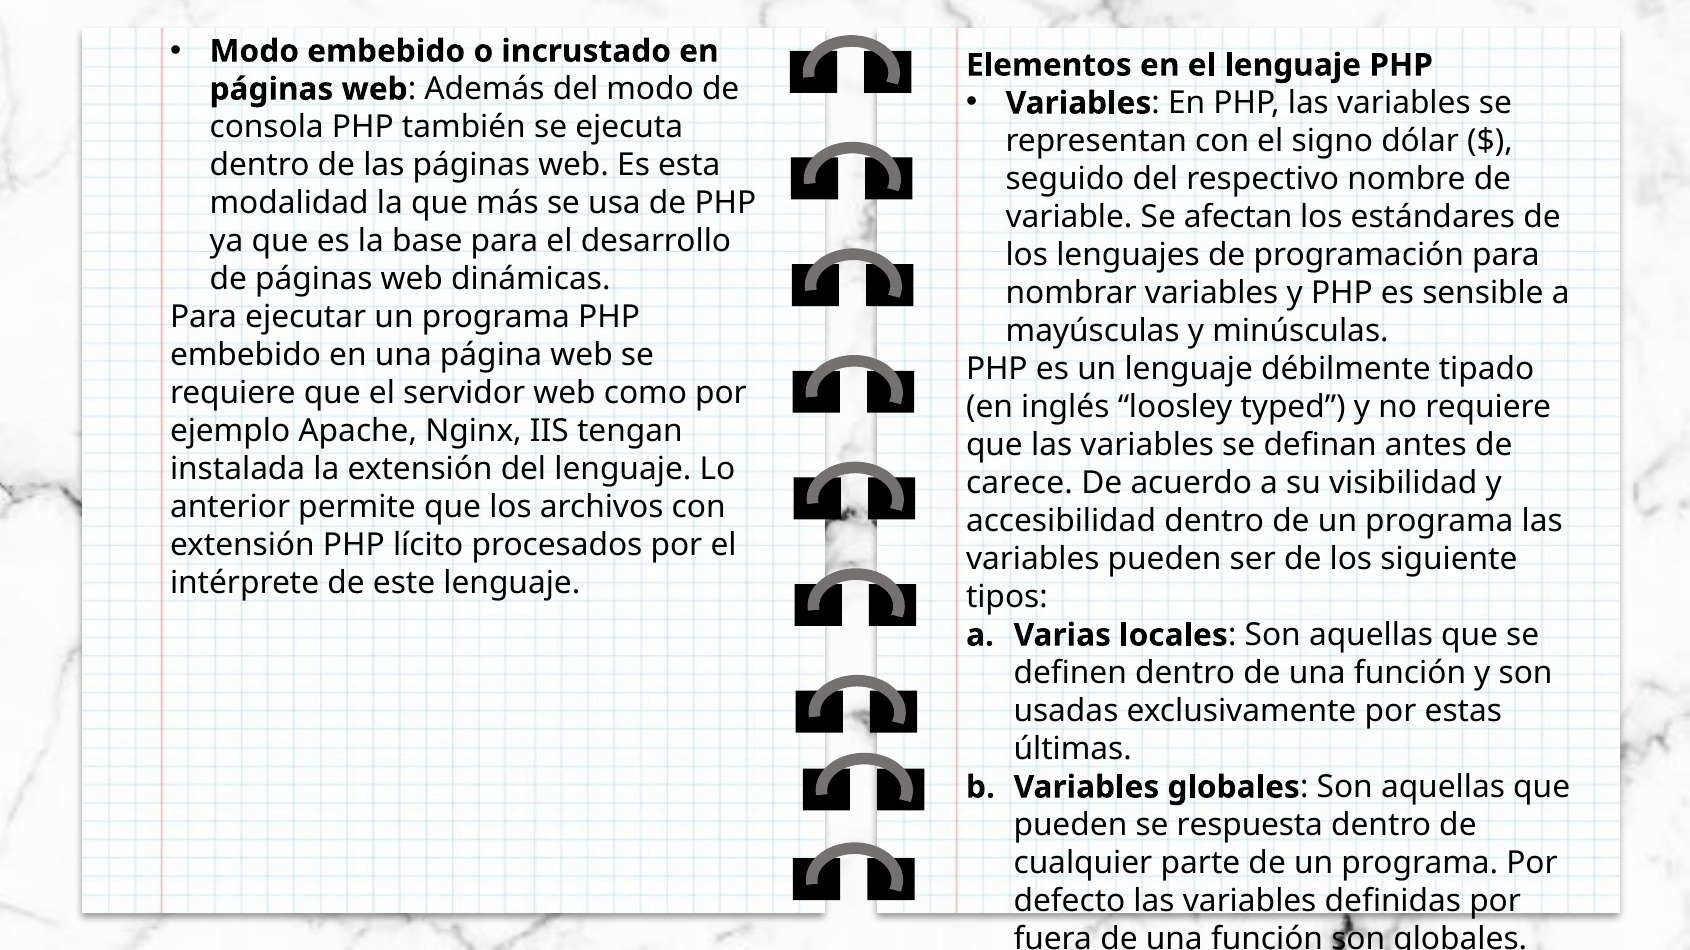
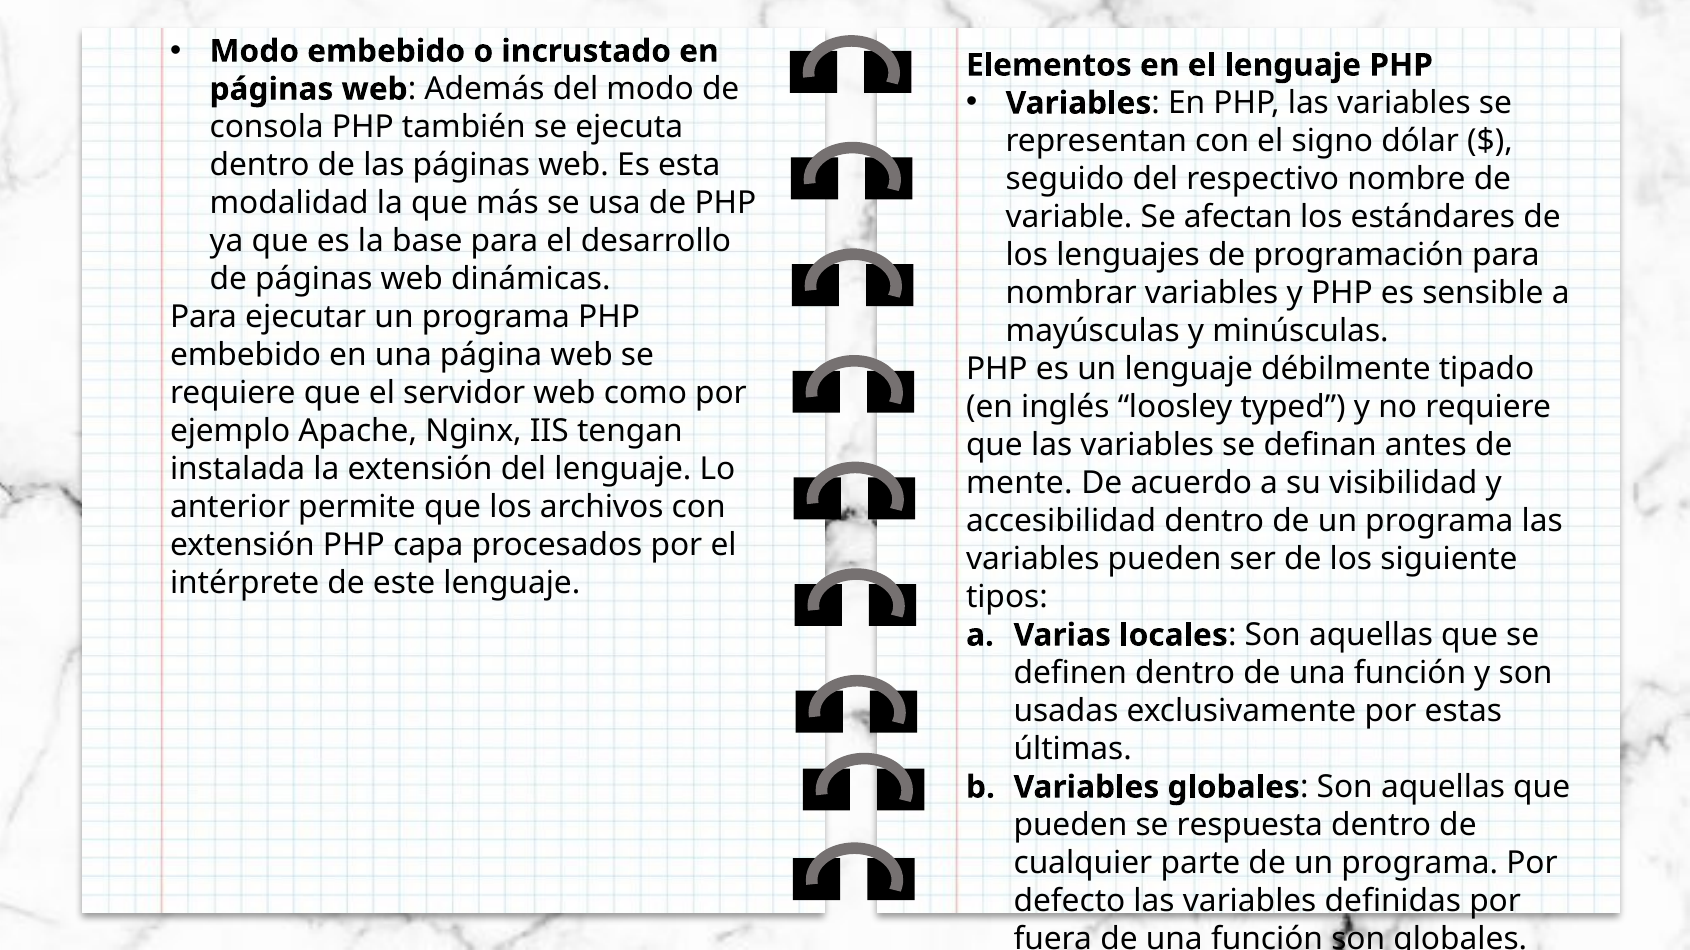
carece: carece -> mente (1019, 484)
lícito: lícito -> capa (428, 546)
